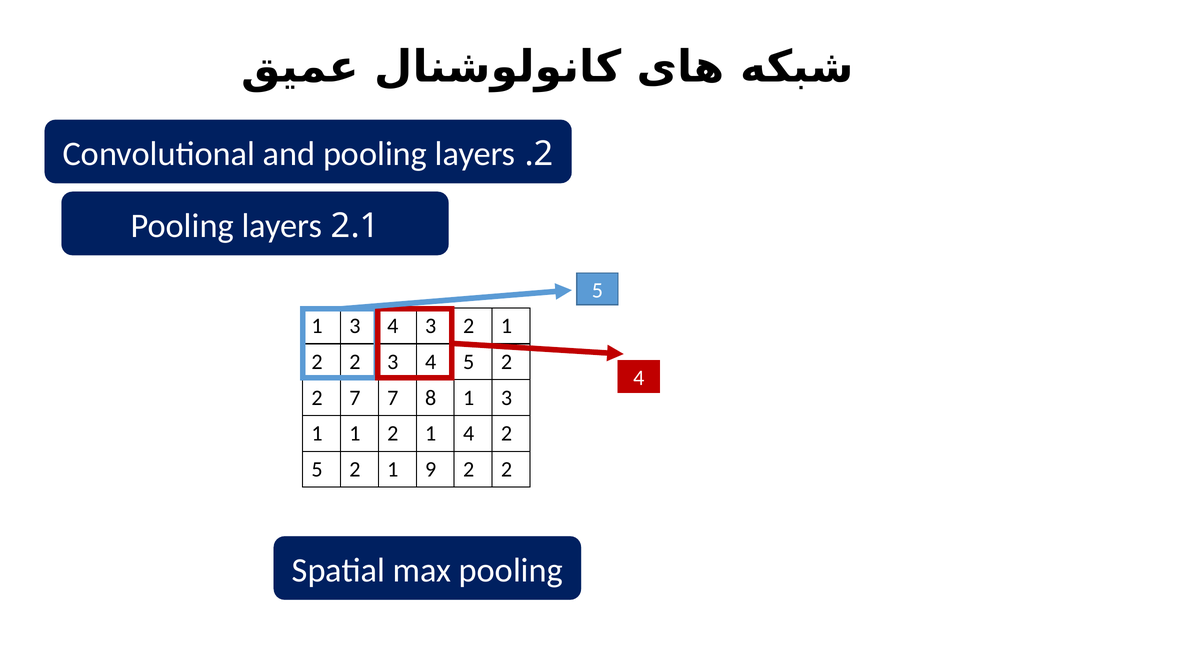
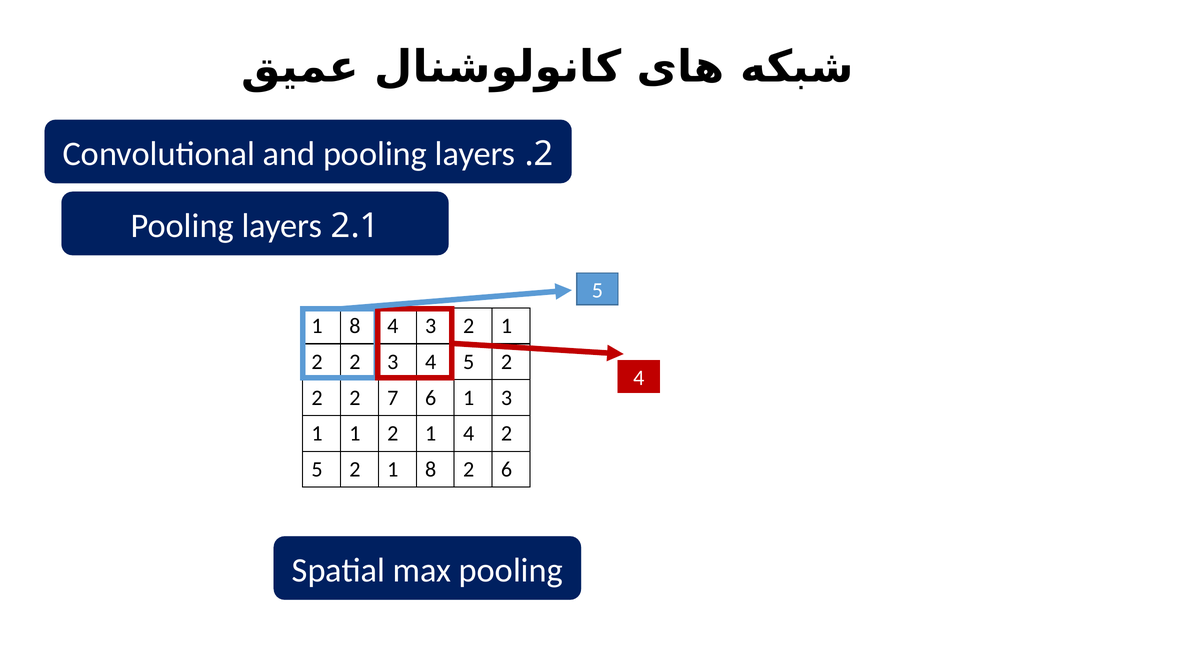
3: 3 -> 8 (355, 326)
7: 7 -> 2 (355, 398)
7 8: 8 -> 6 (431, 398)
2 1 9: 9 -> 8 (431, 469)
2: 2 -> 6 (507, 469)
